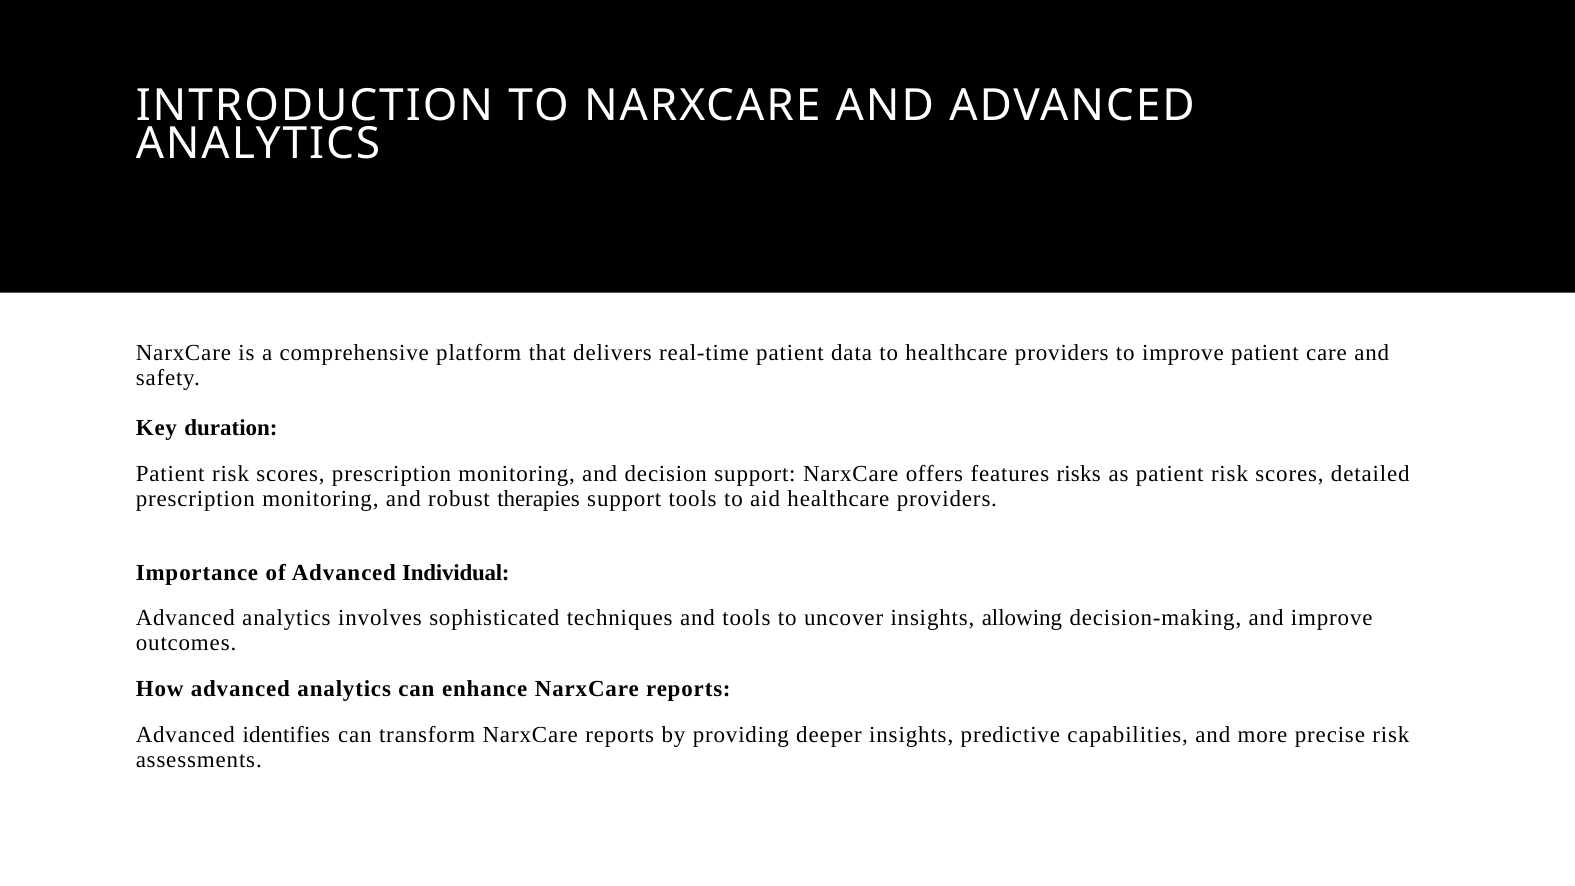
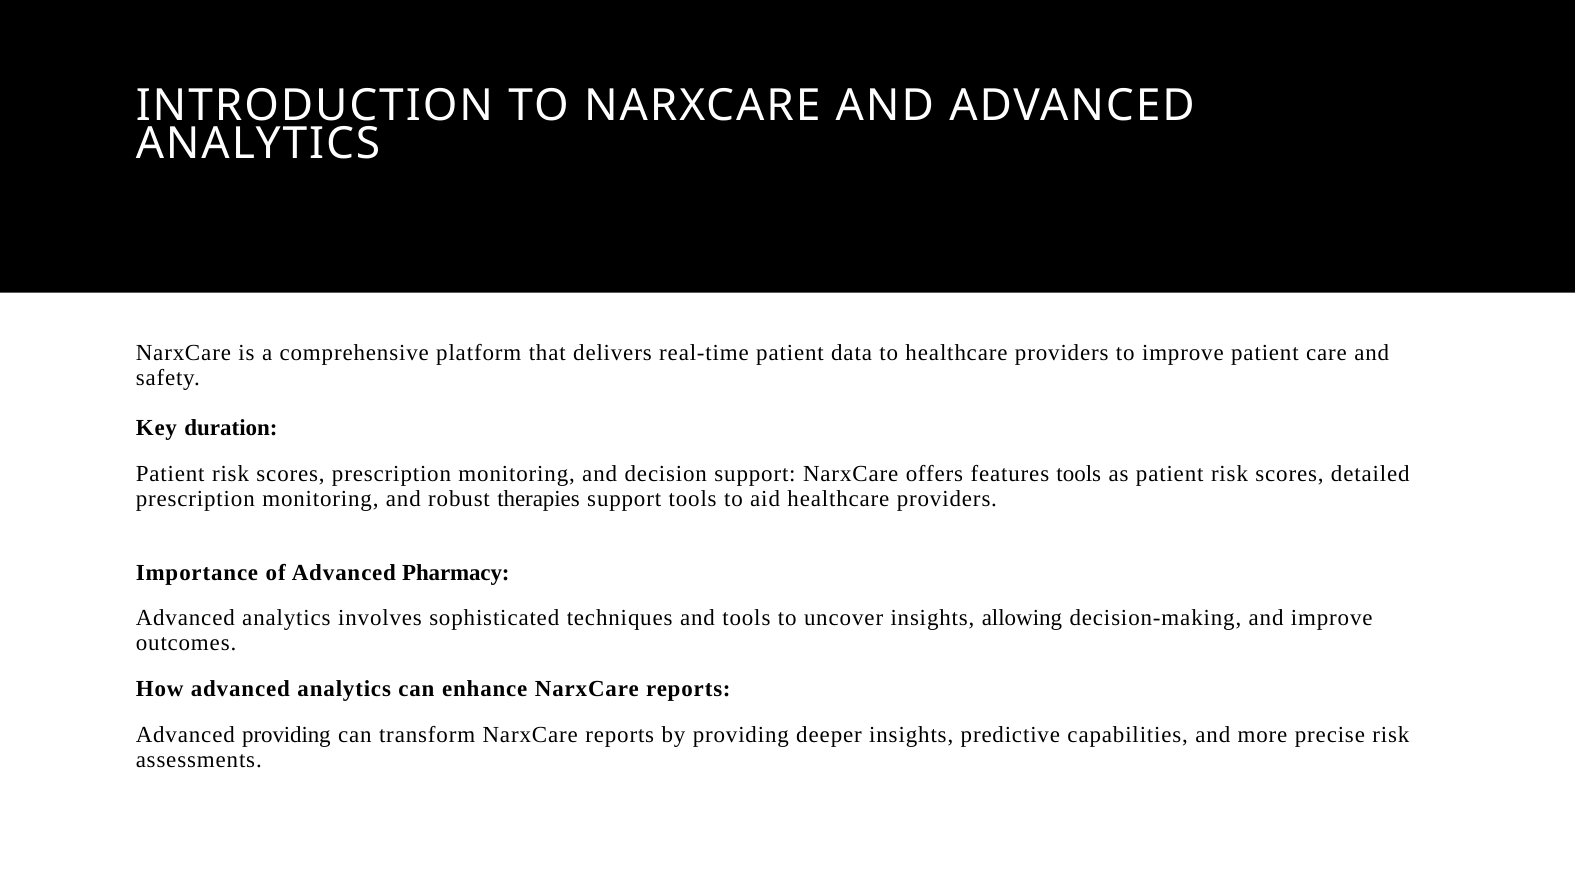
features risks: risks -> tools (1079, 474)
Individual: Individual -> Pharmacy (456, 573)
Advanced identifies: identifies -> providing (286, 735)
